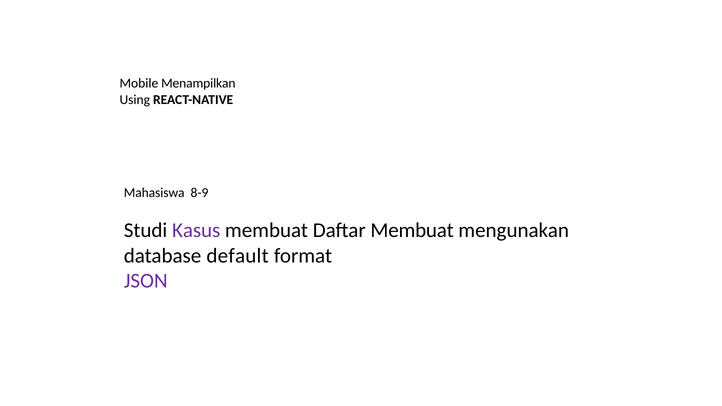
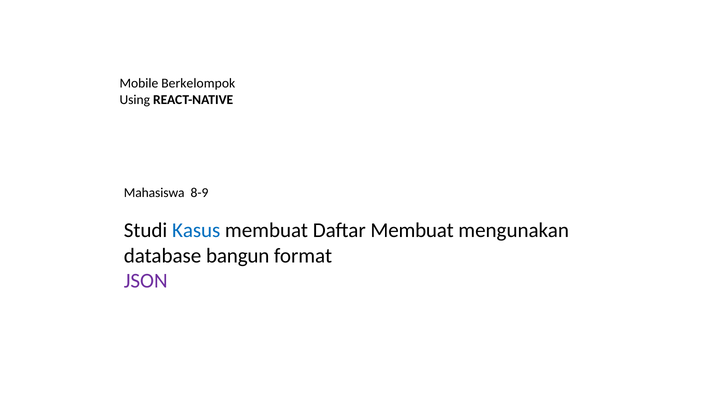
Menampilkan: Menampilkan -> Berkelompok (198, 84)
Kasus colour: purple -> blue (196, 230)
default: default -> bangun (238, 256)
